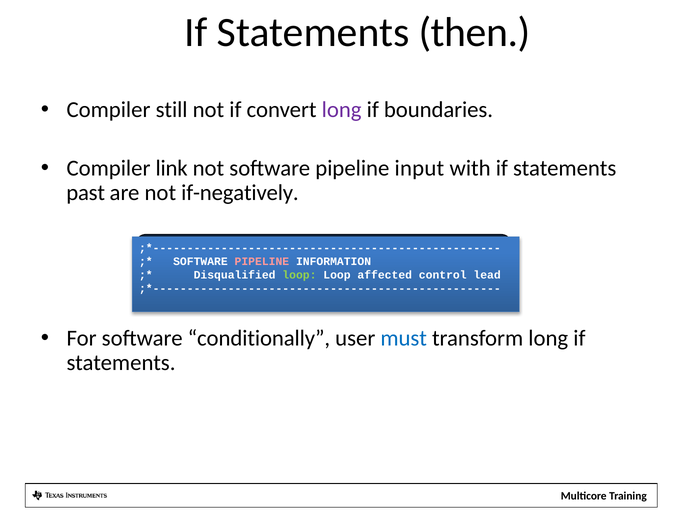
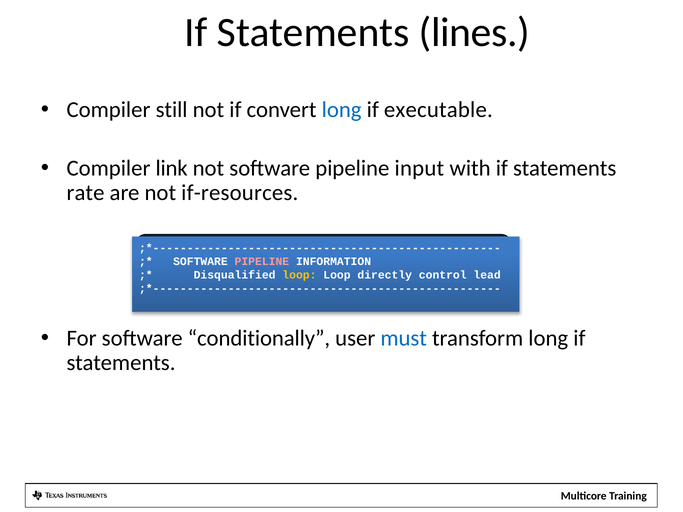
then: then -> lines (474, 32)
long colour: purple -> blue (342, 110)
boundaries: boundaries -> executable (438, 110)
past: past -> rate (86, 193)
if-negatively: if-negatively -> if-resources (240, 193)
loop colour: light green -> yellow (299, 275)
affected: affected -> directly (385, 275)
